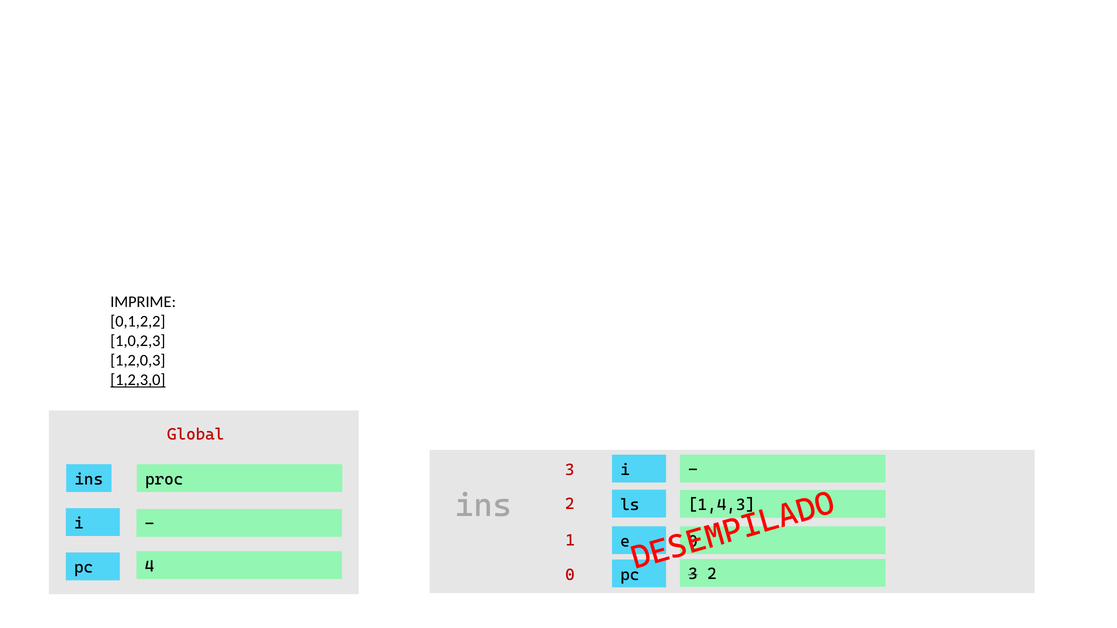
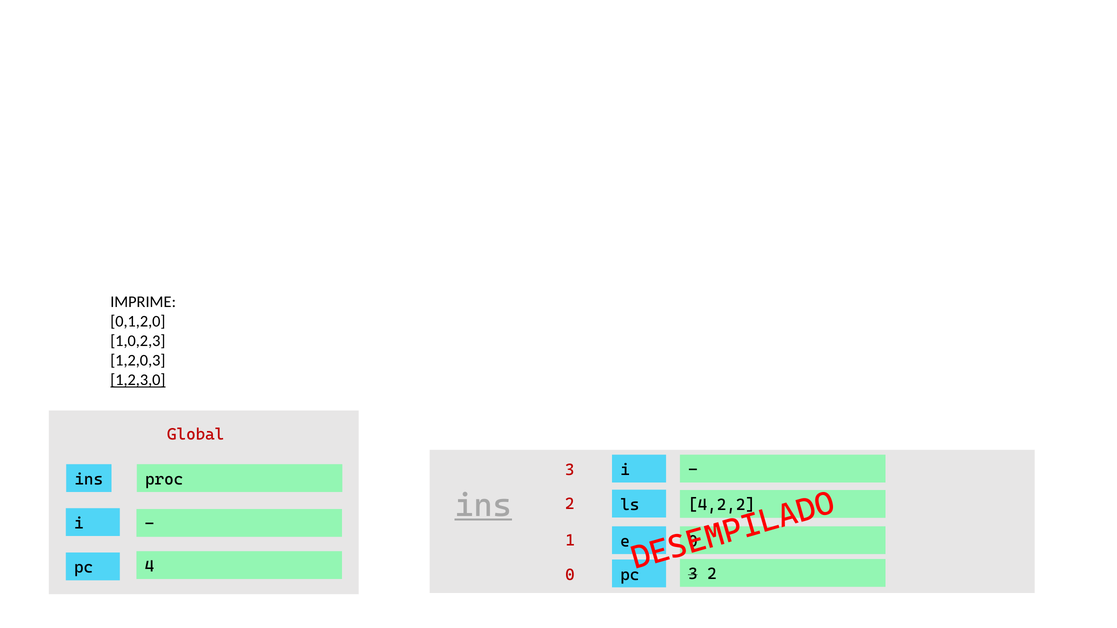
0,1,2,2: 0,1,2,2 -> 0,1,2,0 (138, 322)
ins underline: none -> present (483, 506)
1,4,3: 1,4,3 -> 4,2,2 (722, 505)
